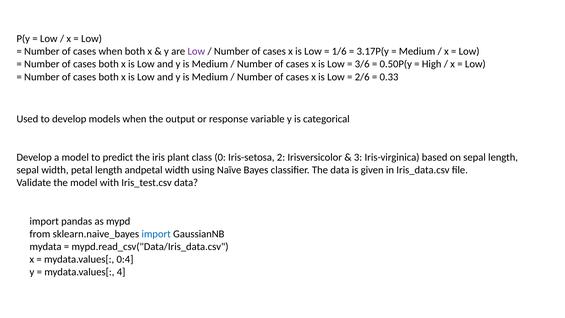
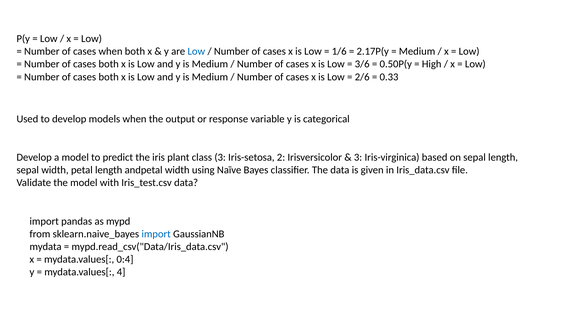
Low colour: purple -> blue (196, 51)
3.17P(y: 3.17P(y -> 2.17P(y (373, 51)
class 0: 0 -> 3 (220, 157)
